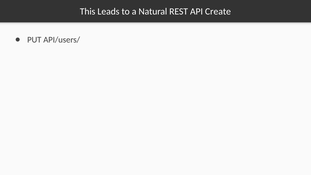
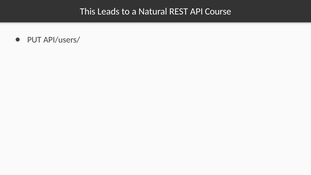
Create: Create -> Course (218, 11)
